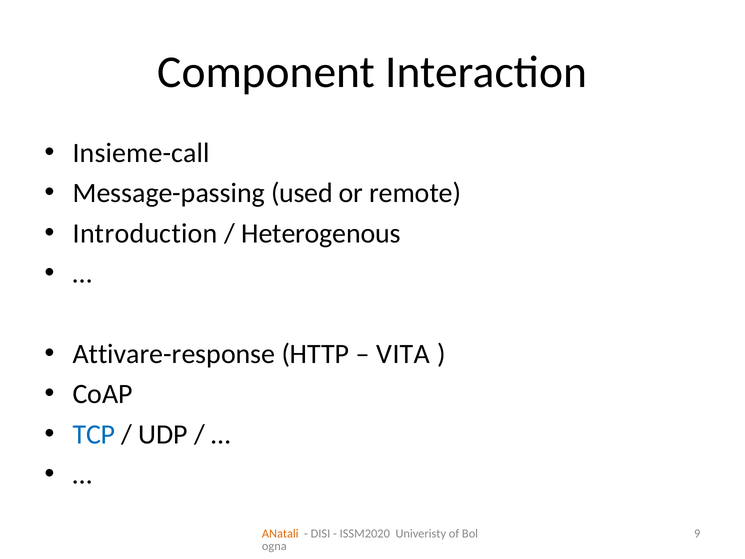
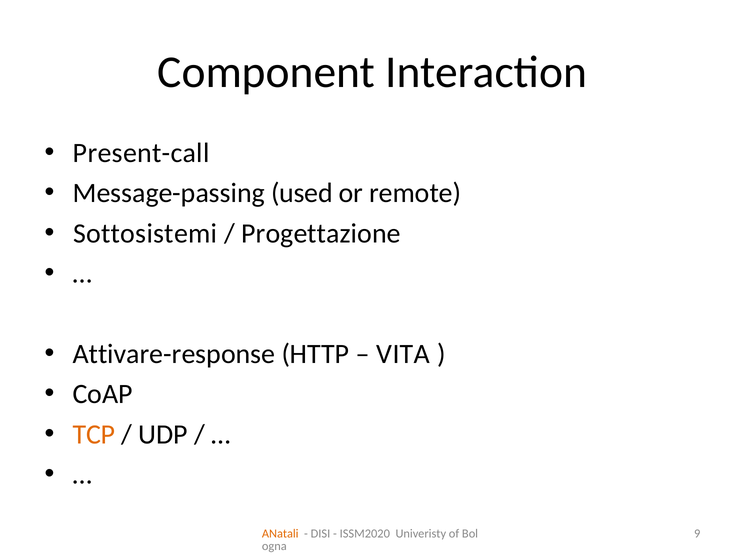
Insieme-call: Insieme-call -> Present-call (141, 153)
Introduction: Introduction -> Sottosistemi (145, 233)
Heterogenous: Heterogenous -> Progettazione (321, 233)
TCP colour: blue -> orange (94, 434)
